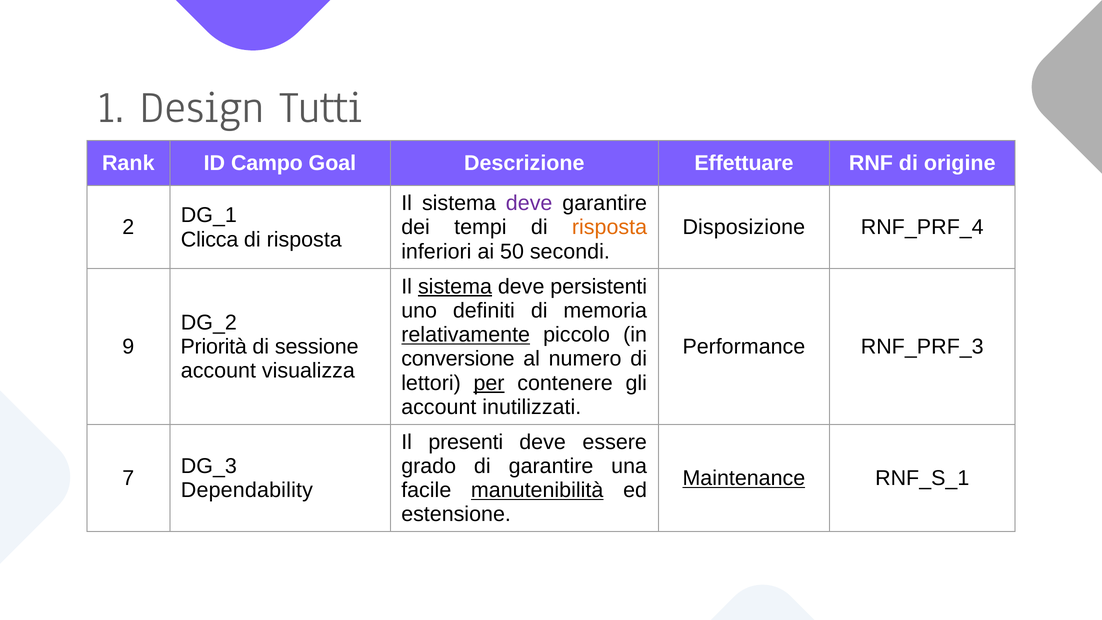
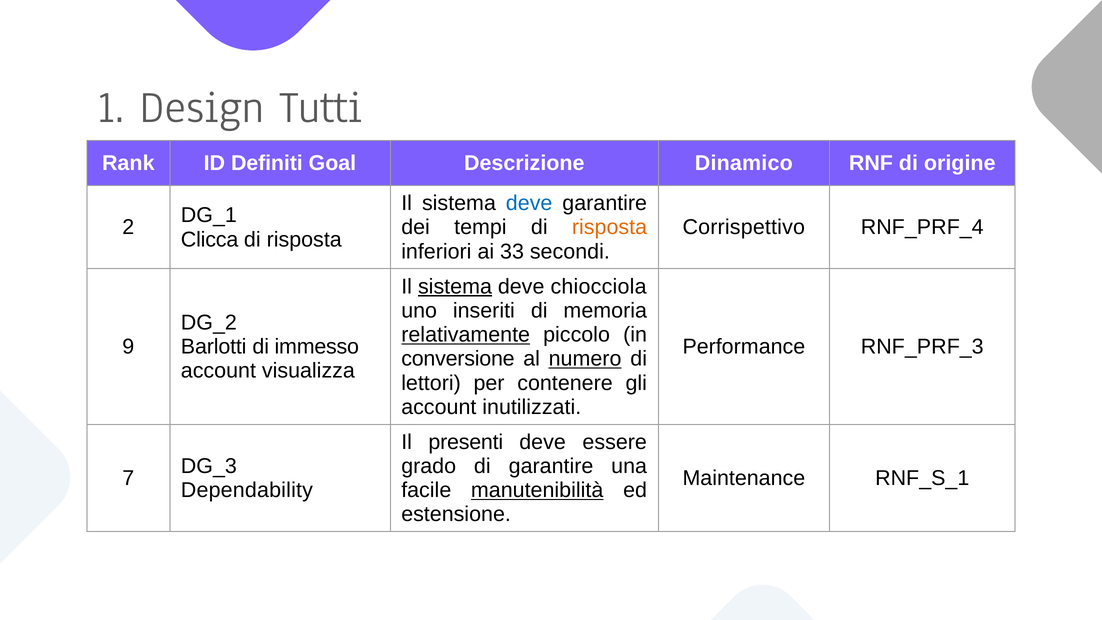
Campo: Campo -> Definiti (267, 163)
Effettuare: Effettuare -> Dinamico (744, 163)
deve colour: purple -> blue (529, 203)
Disposizione: Disposizione -> Corrispettivo (744, 227)
50: 50 -> 33 (512, 251)
persistenti: persistenti -> chiocciola (599, 287)
definiti: definiti -> inseriti (484, 311)
Priorità: Priorità -> Barlotti (214, 347)
sessione: sessione -> immesso (317, 347)
numero underline: none -> present (585, 359)
per underline: present -> none (489, 383)
Maintenance underline: present -> none (744, 478)
